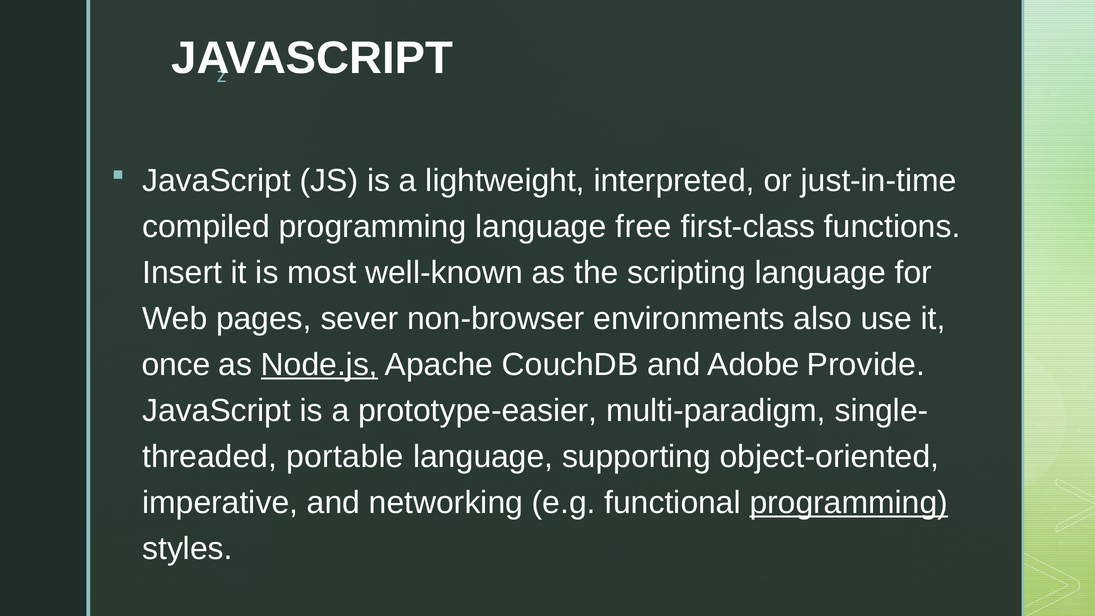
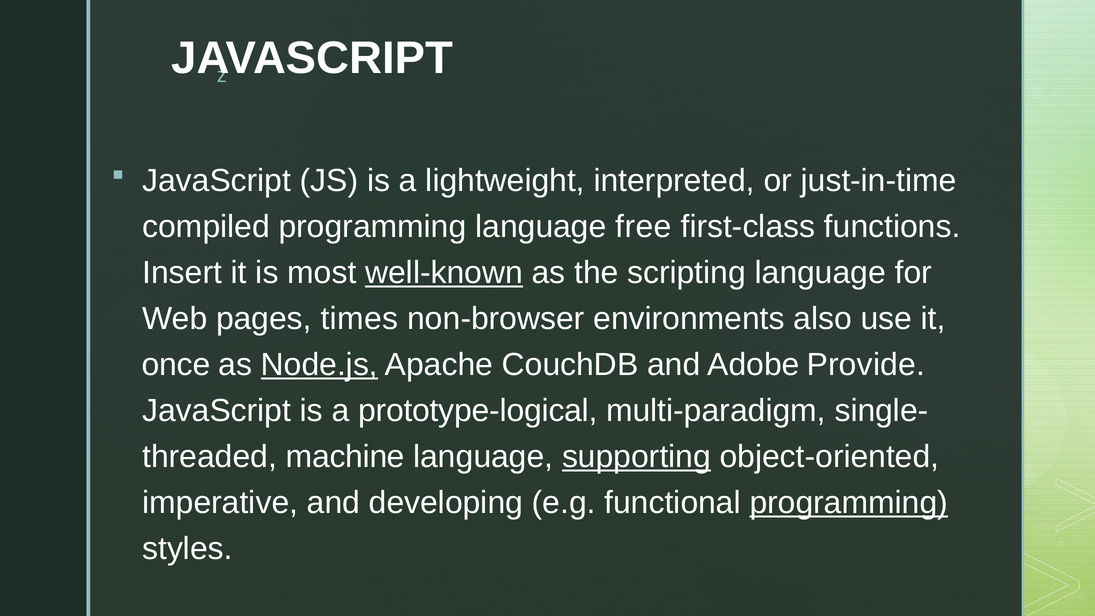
well-known underline: none -> present (444, 273)
sever: sever -> times (359, 319)
prototype-easier: prototype-easier -> prototype-logical (478, 411)
portable: portable -> machine (345, 457)
supporting underline: none -> present (636, 457)
networking: networking -> developing (446, 503)
